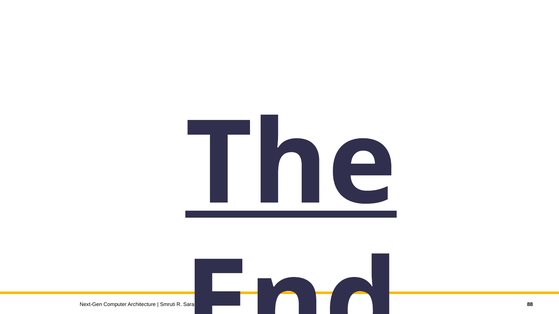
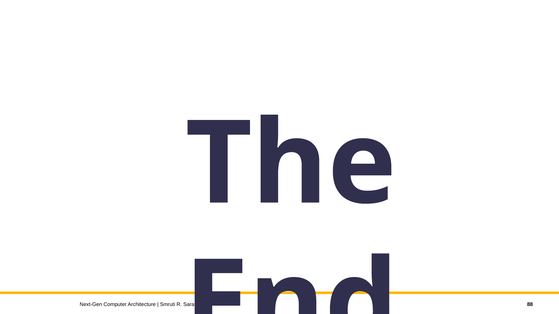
The underline: present -> none (291, 165)
